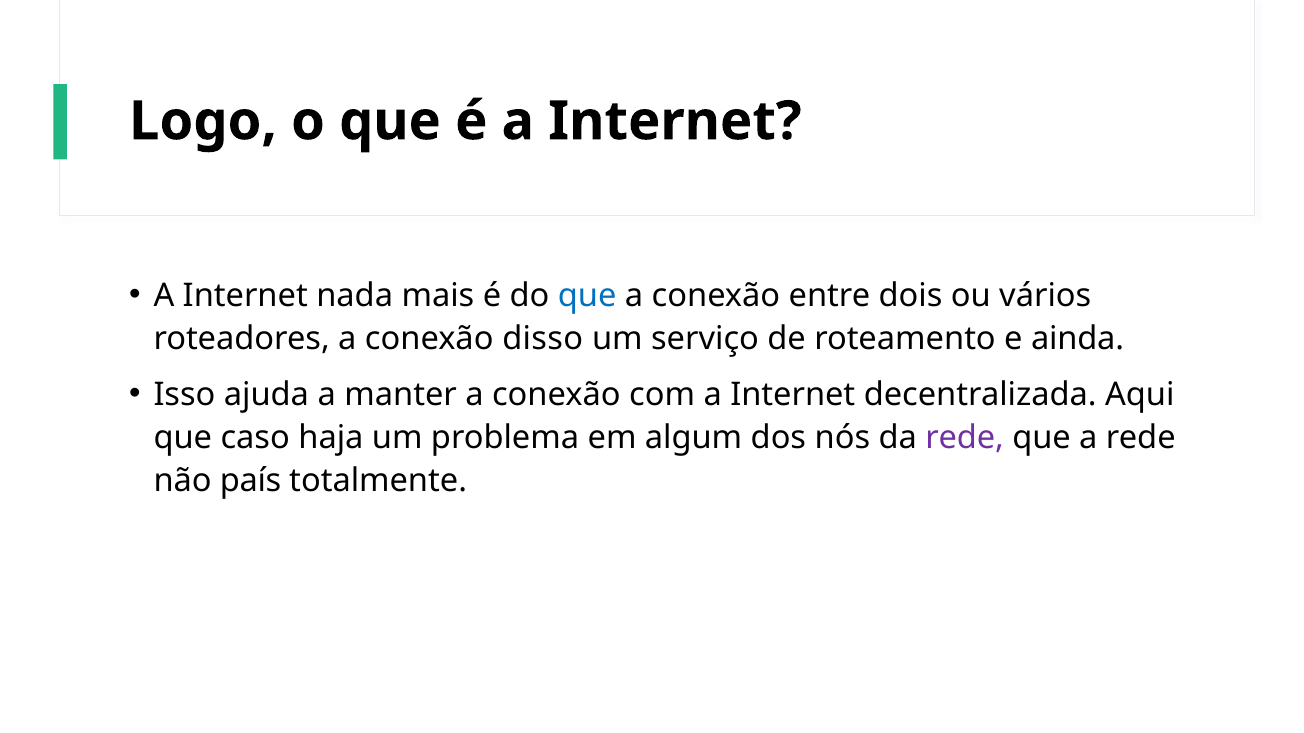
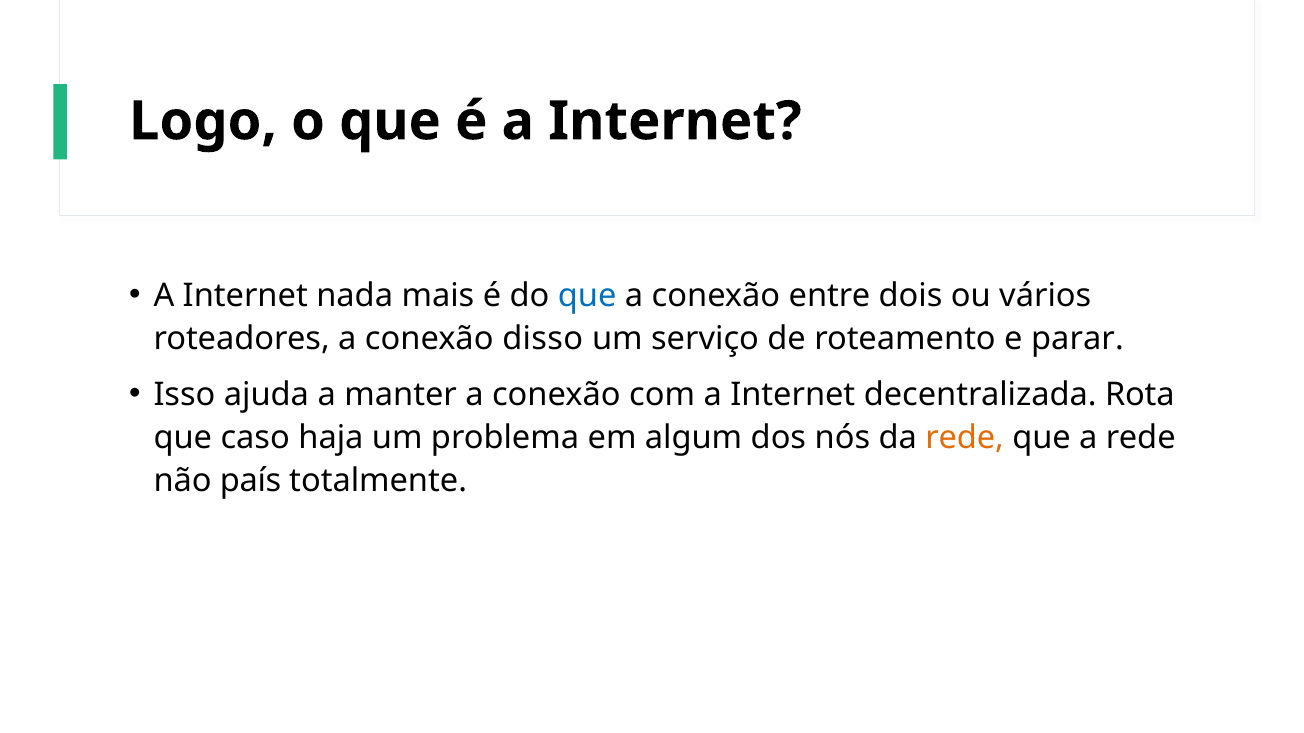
ainda: ainda -> parar (1077, 339)
Aqui: Aqui -> Rota (1140, 395)
rede colour: purple -> orange (965, 438)
